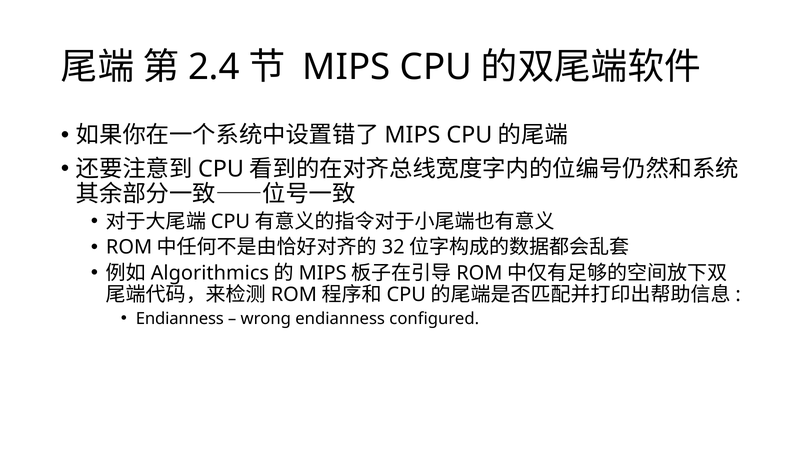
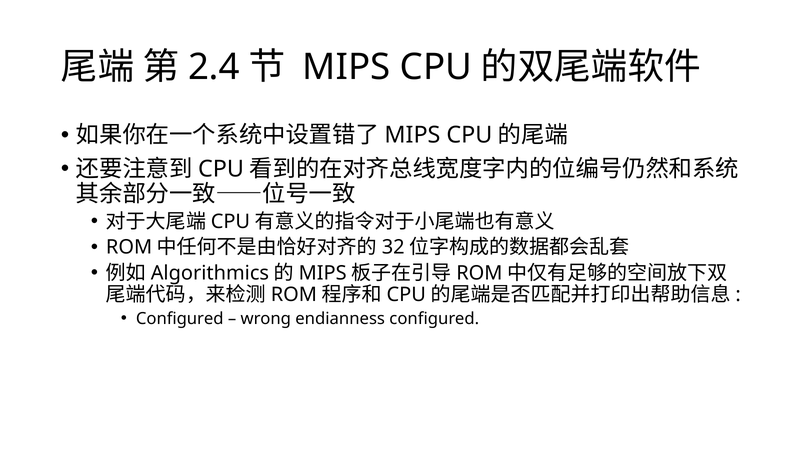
Endianness: Endianness -> Configured (180, 319)
